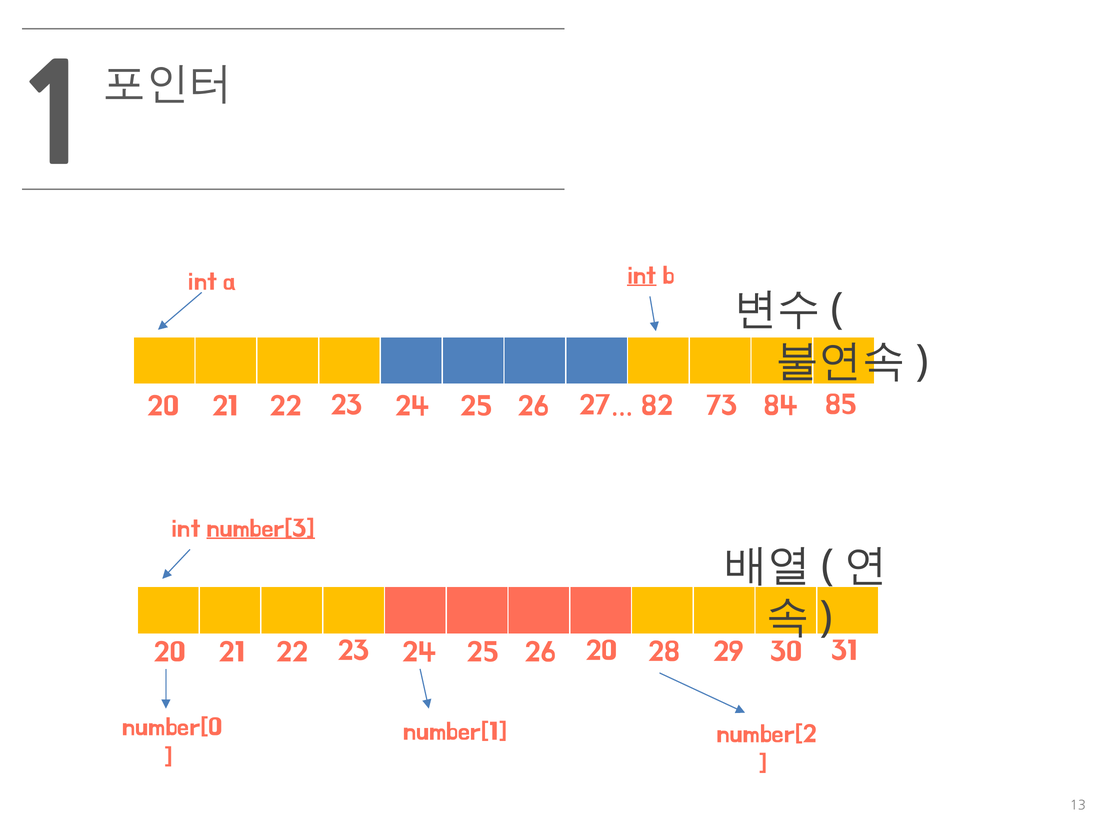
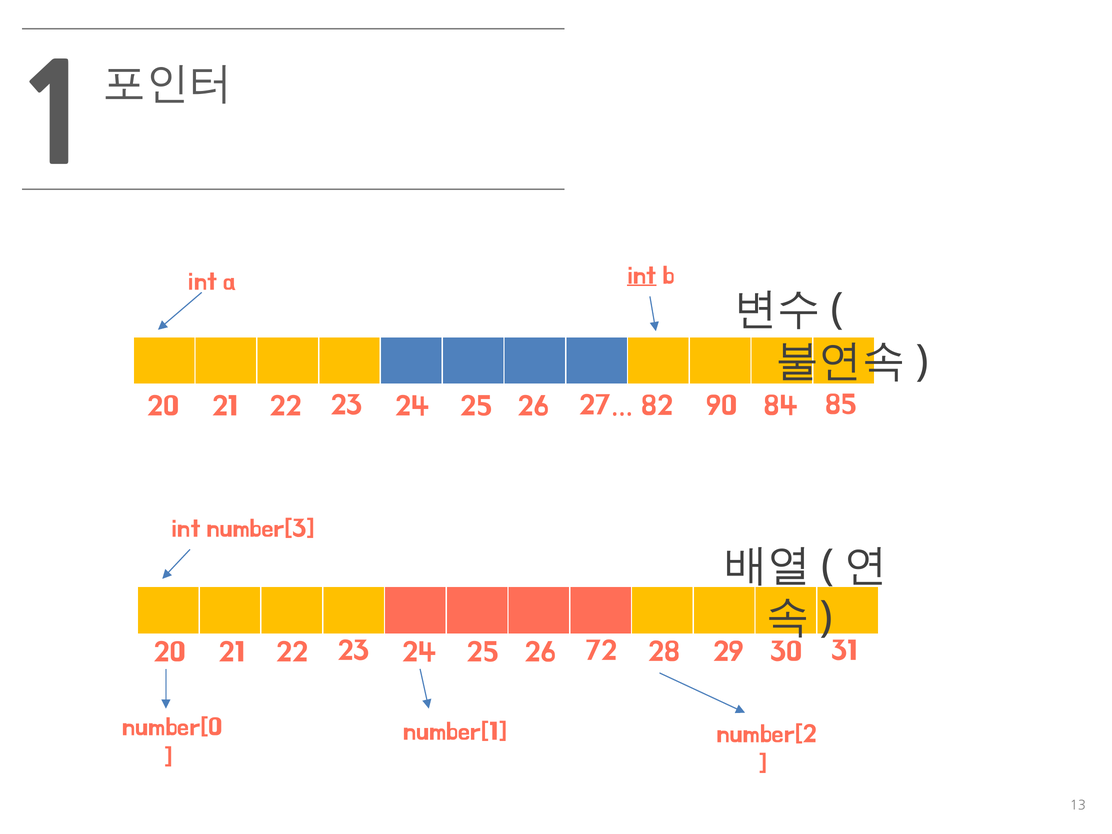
73: 73 -> 90 (722, 404)
number[3 underline: present -> none (261, 528)
26 20: 20 -> 72 (602, 650)
